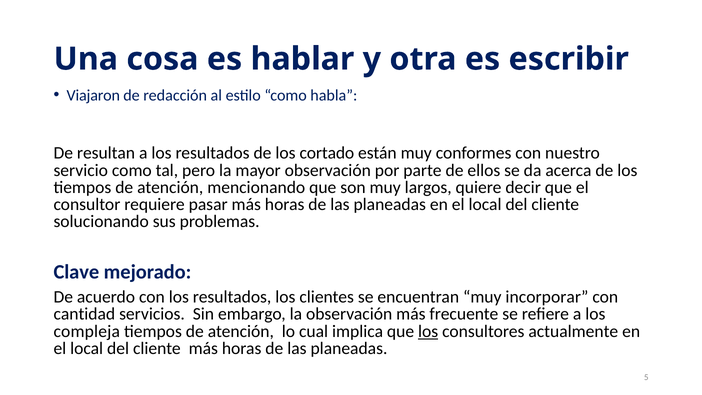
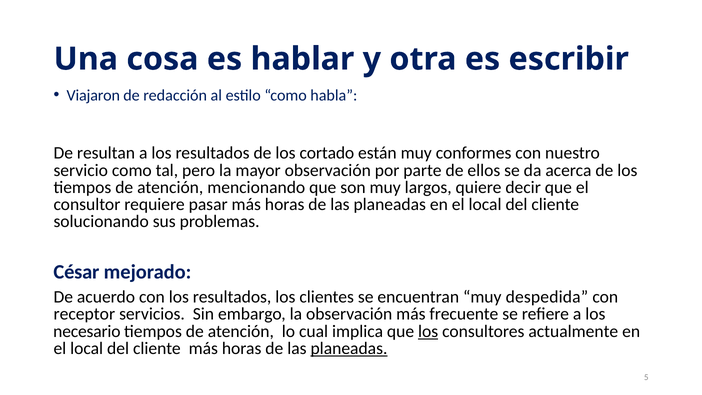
Clave: Clave -> César (76, 272)
incorporar: incorporar -> despedida (547, 297)
cantidad: cantidad -> receptor (84, 314)
compleja: compleja -> necesario (87, 331)
planeadas underline: none -> present (349, 348)
